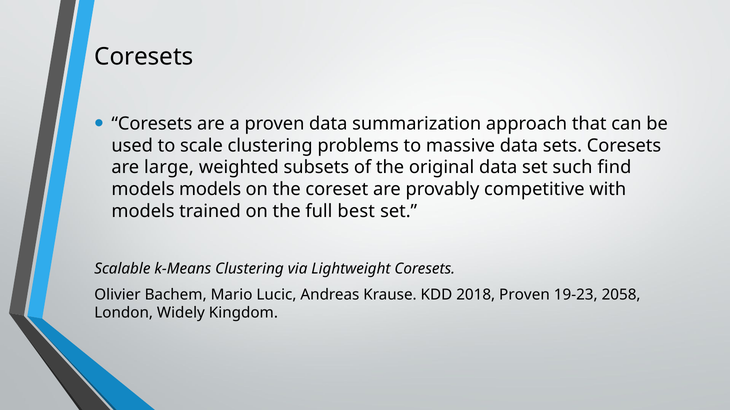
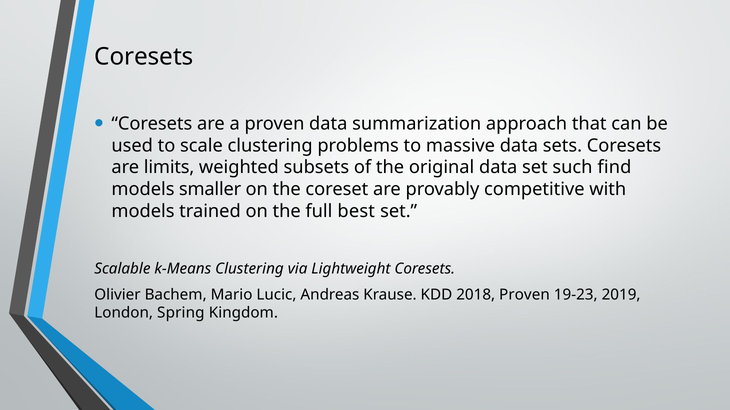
large: large -> limits (169, 168)
models models: models -> smaller (210, 190)
2058: 2058 -> 2019 (621, 295)
Widely: Widely -> Spring (181, 313)
